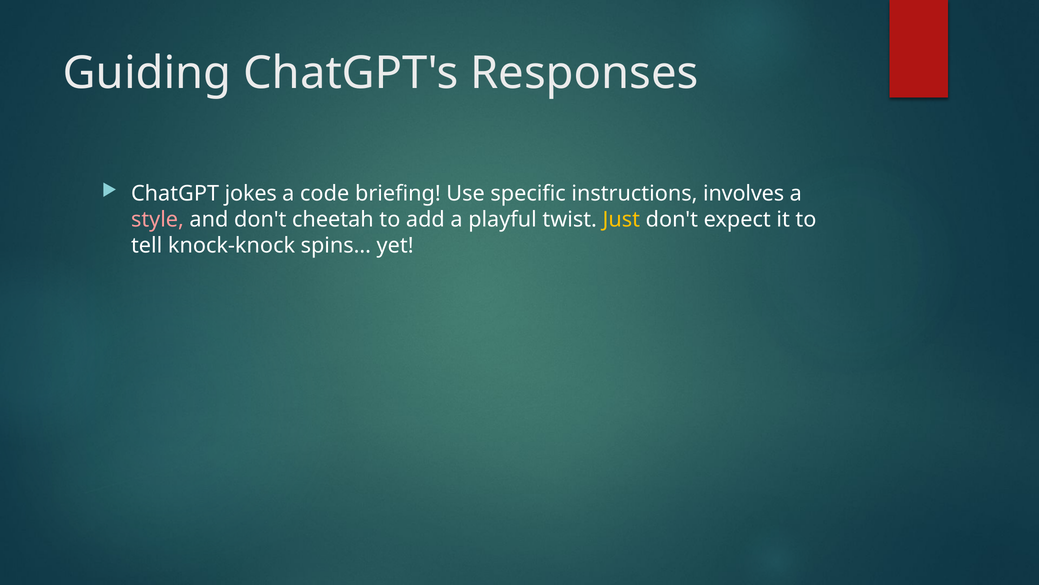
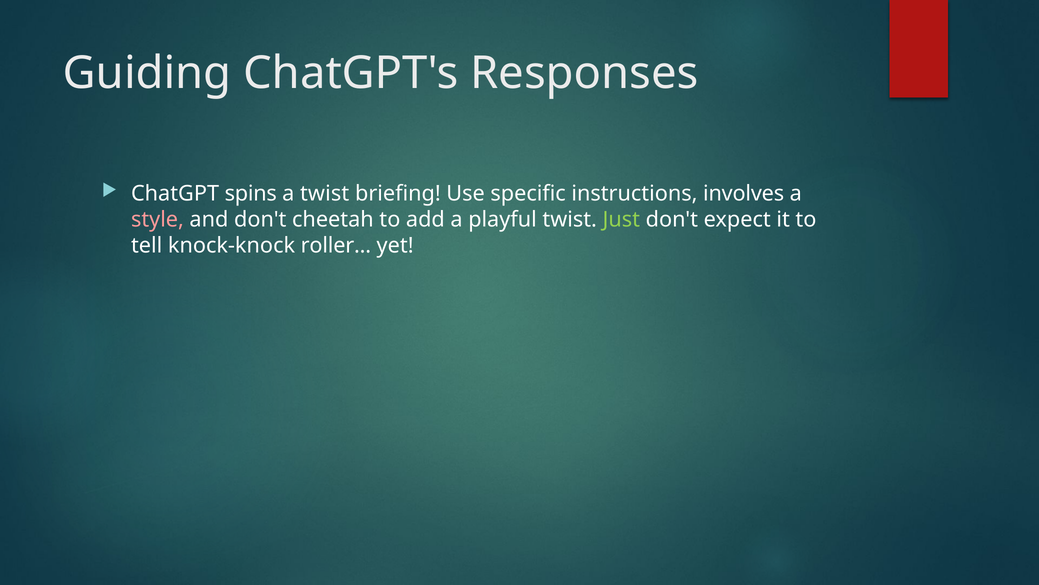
jokes: jokes -> spins (251, 193)
a code: code -> twist (325, 193)
Just colour: yellow -> light green (621, 219)
spins: spins -> roller (336, 245)
